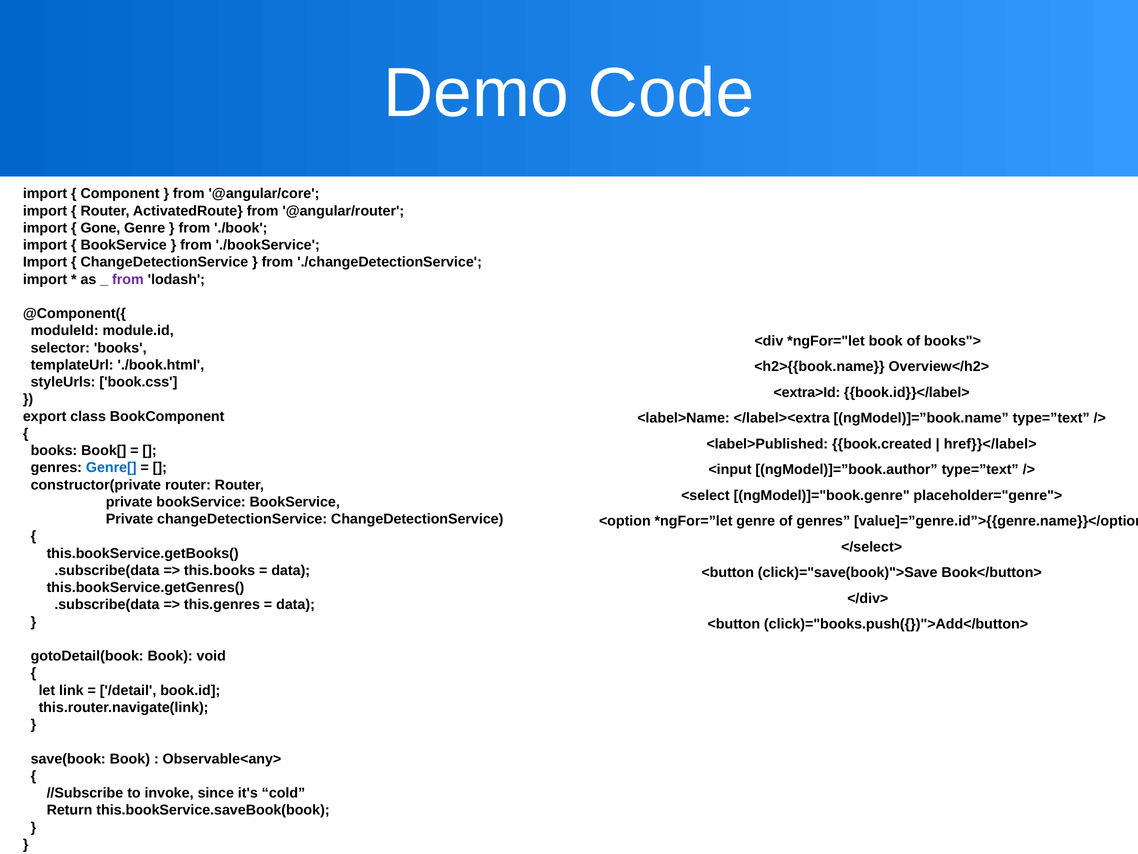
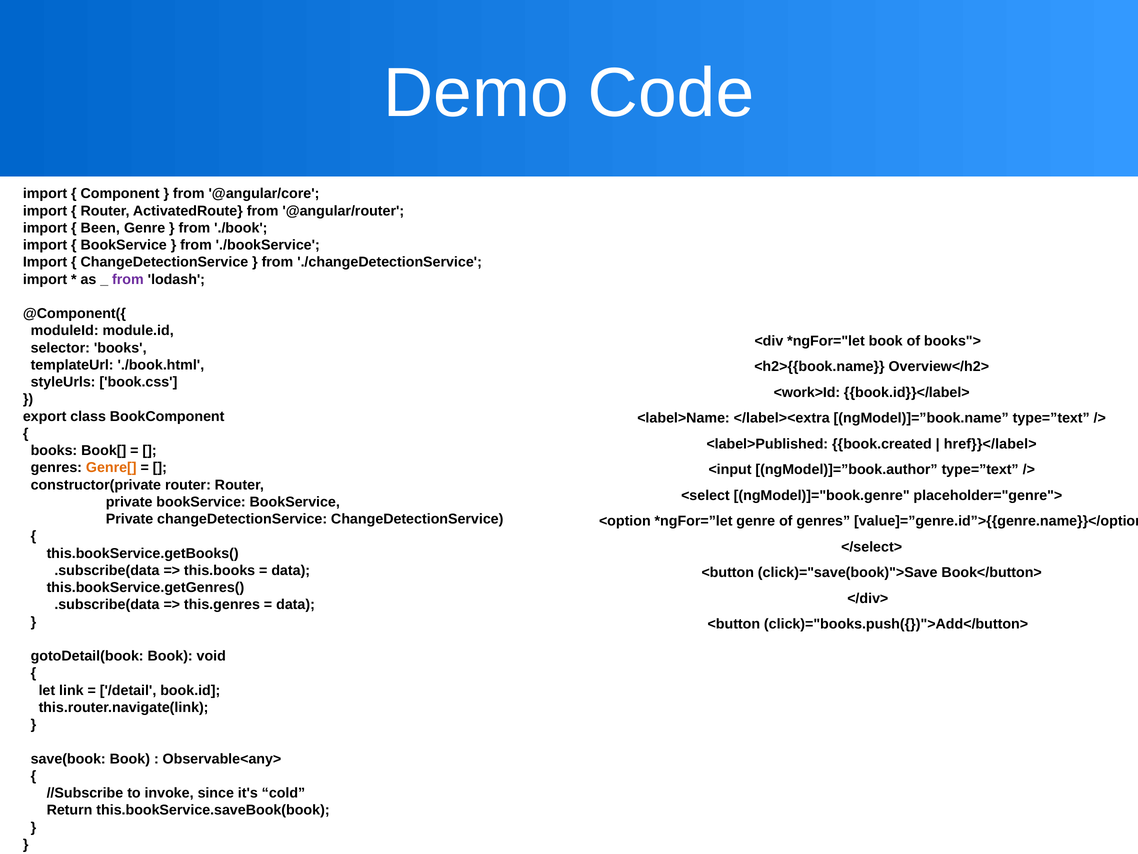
Gone: Gone -> Been (100, 228)
<extra>Id: <extra>Id -> <work>Id (807, 392)
Genre[ colour: blue -> orange (111, 467)
